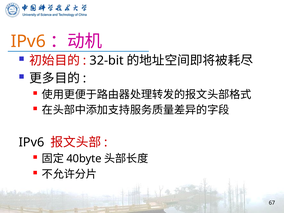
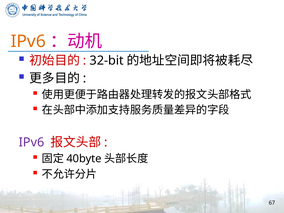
IPv6 colour: black -> purple (31, 142)
